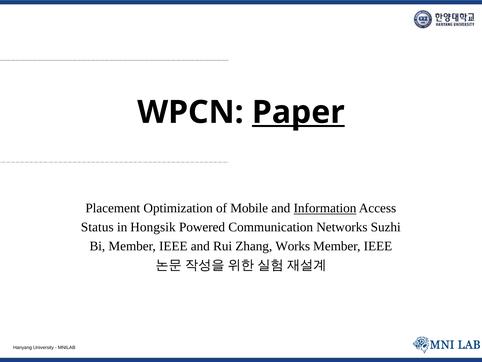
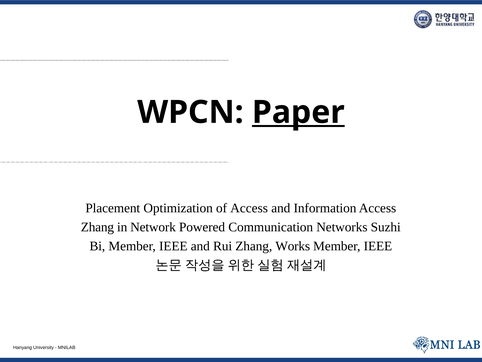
of Mobile: Mobile -> Access (249, 208)
Information underline: present -> none (325, 208)
Status: Status -> Zhang (97, 227)
Hongsik: Hongsik -> Network (153, 227)
